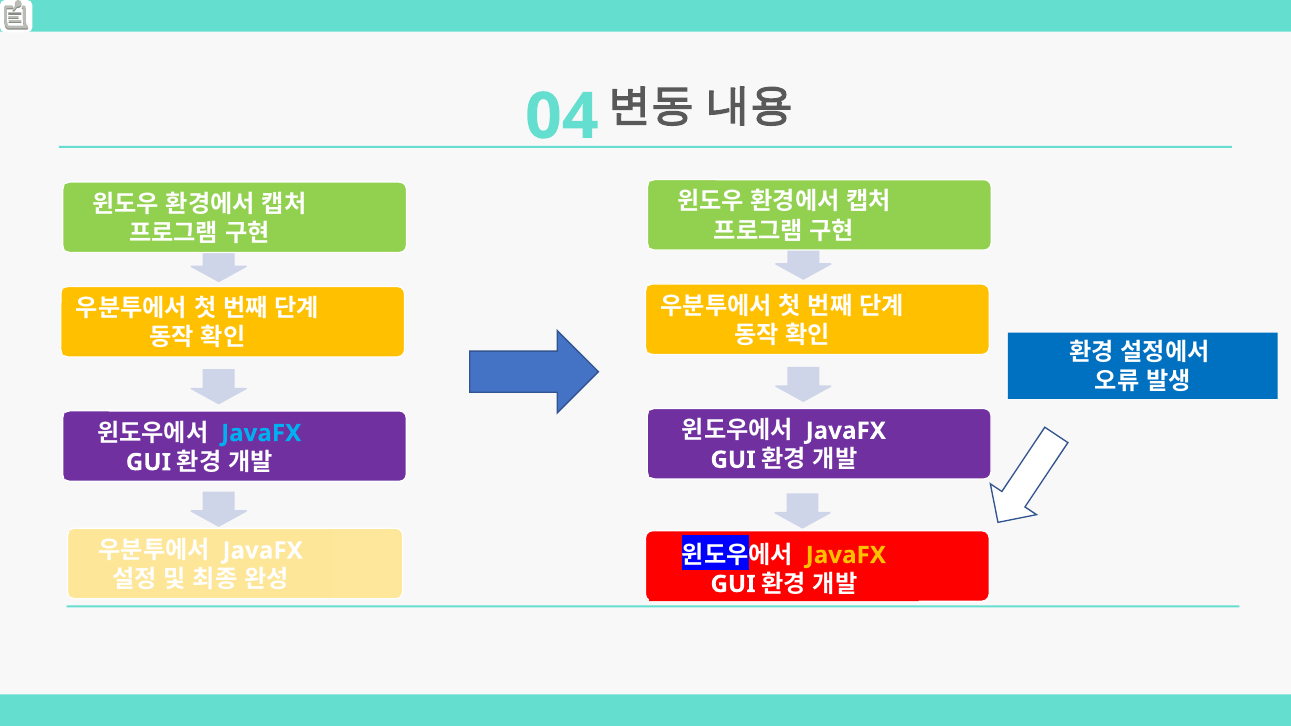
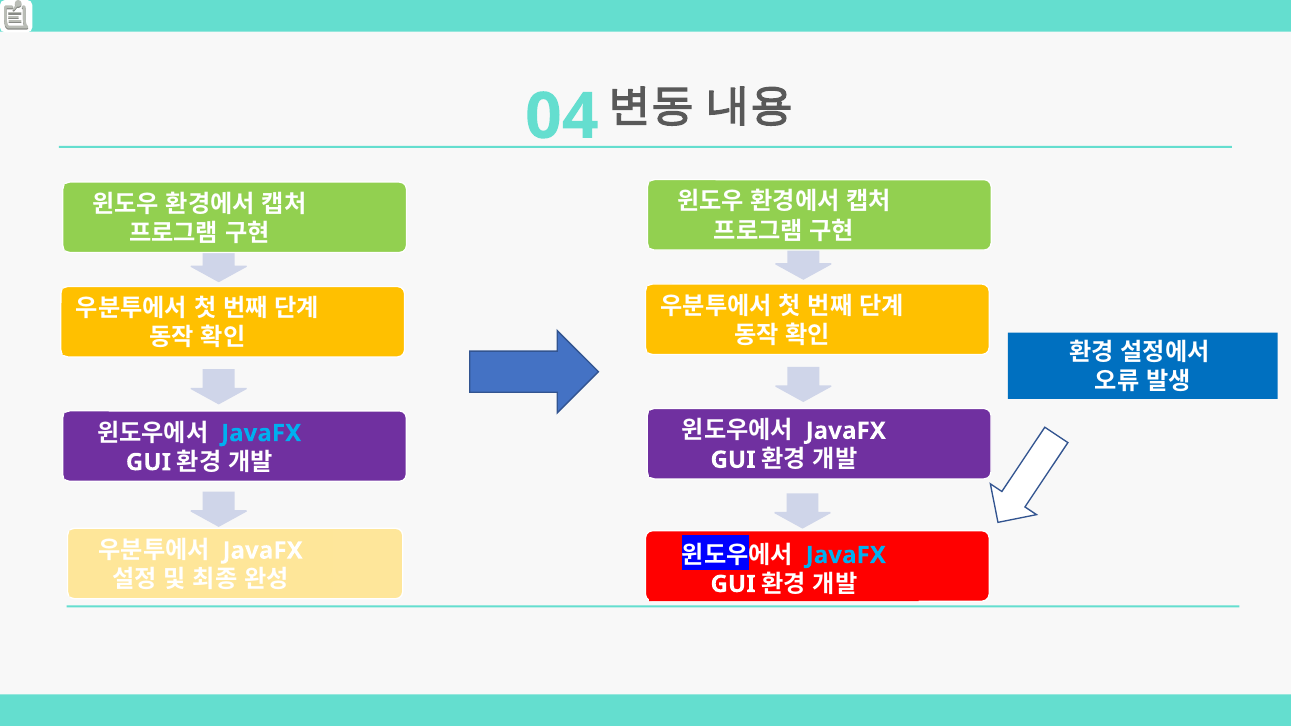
JavaFX colour: yellow -> light blue (846, 555)
